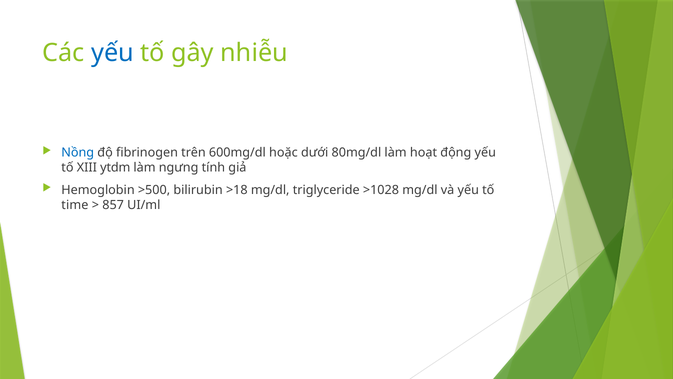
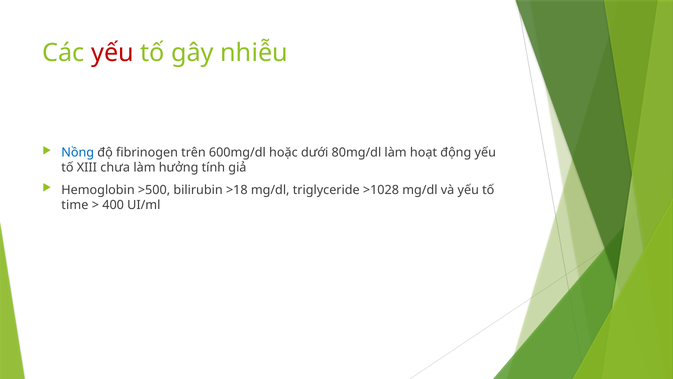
yếu colour: blue -> red (112, 53)
ytdm: ytdm -> chưa (115, 168)
ngưng: ngưng -> hưởng (179, 168)
857: 857 -> 400 (113, 205)
